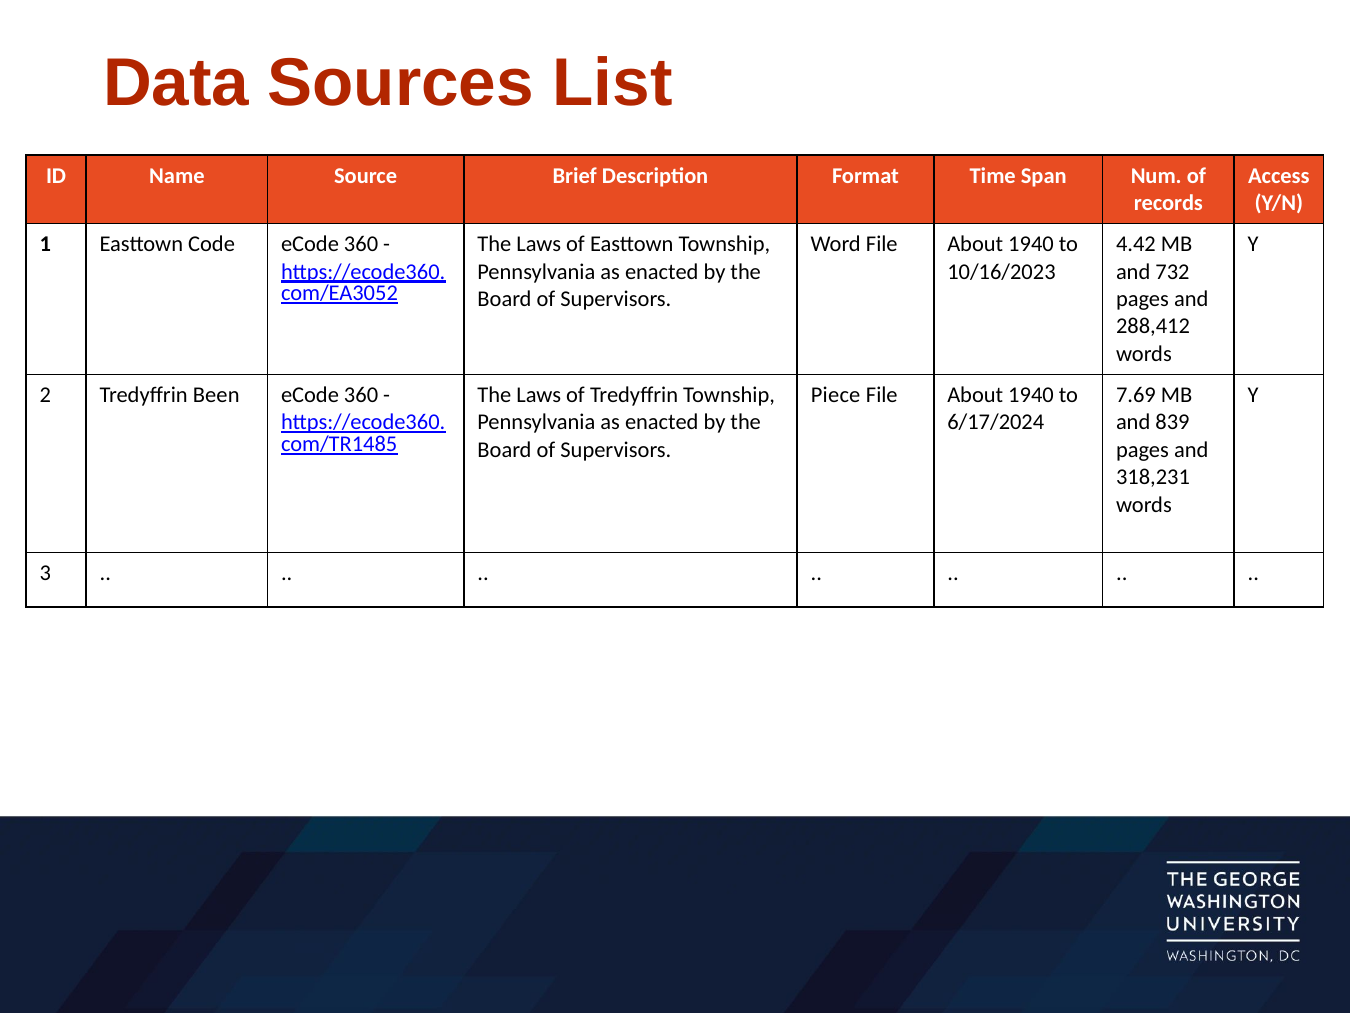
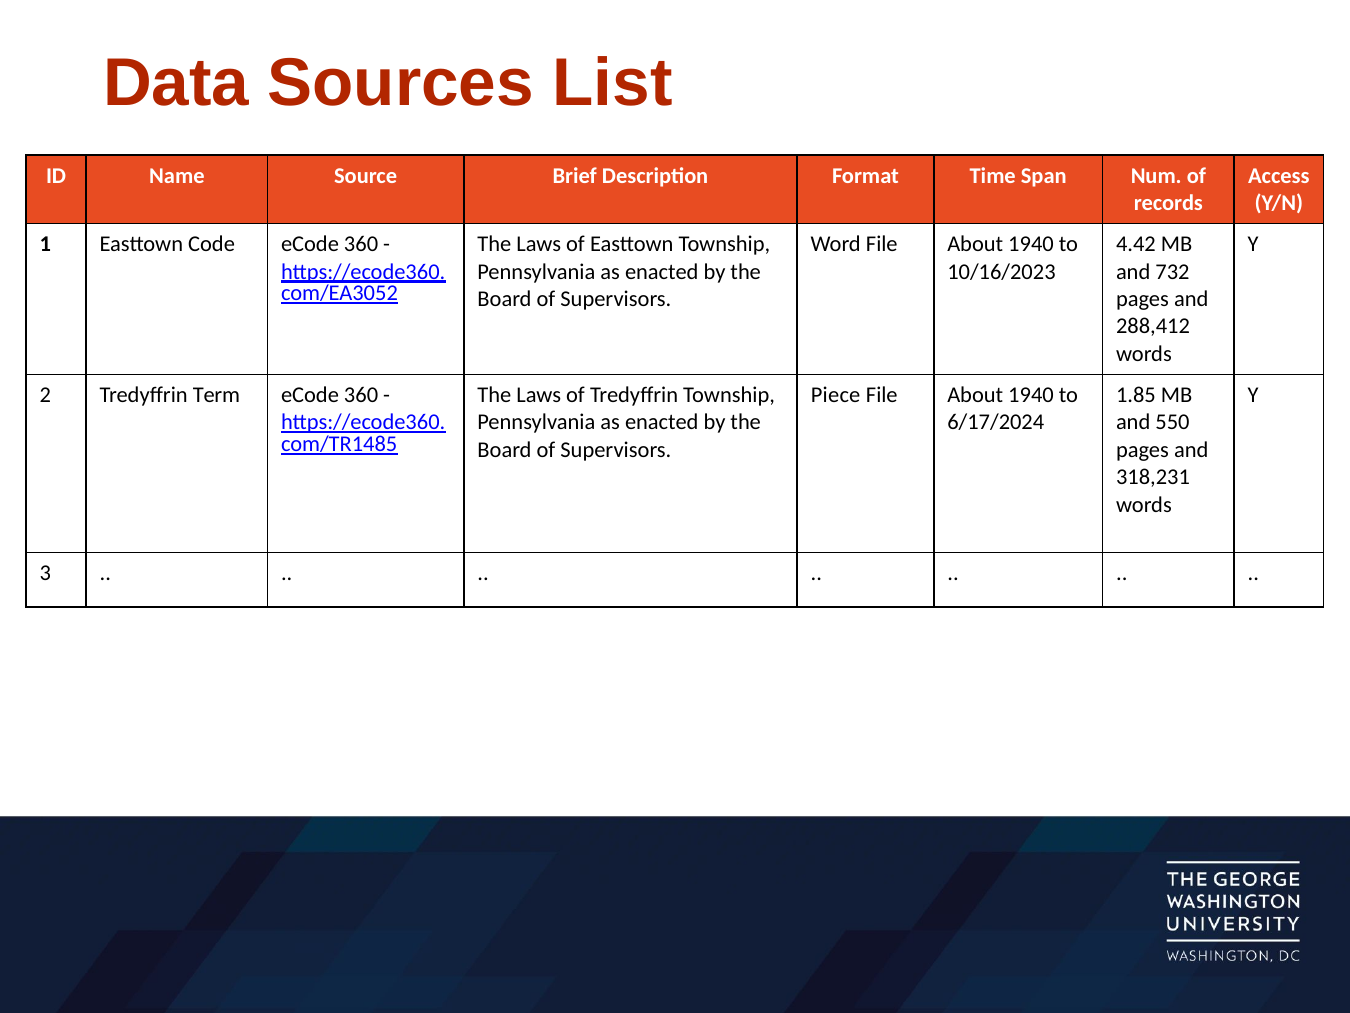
Been: Been -> Term (216, 395)
7.69: 7.69 -> 1.85 (1136, 395)
839: 839 -> 550 (1172, 422)
